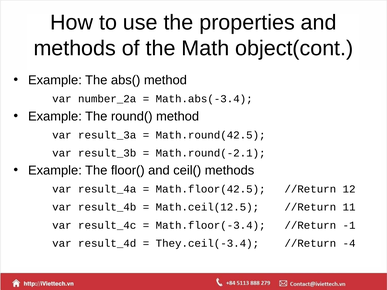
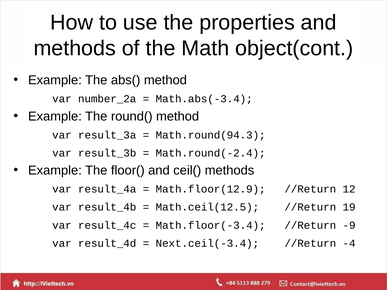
Math.round(42.5: Math.round(42.5 -> Math.round(94.3 (211, 135)
Math.round(-2.1: Math.round(-2.1 -> Math.round(-2.4 (211, 153)
Math.floor(42.5: Math.floor(42.5 -> Math.floor(12.9 (211, 189)
11: 11 -> 19 (349, 207)
-1: -1 -> -9 (349, 225)
They.ceil(-3.4: They.ceil(-3.4 -> Next.ceil(-3.4 (207, 243)
